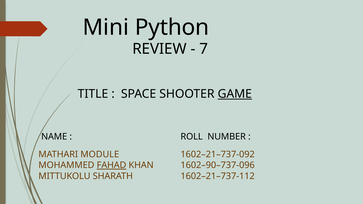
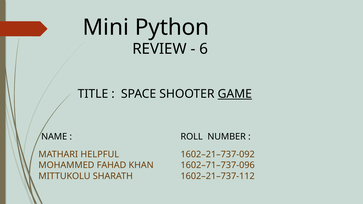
7: 7 -> 6 (204, 49)
MODULE: MODULE -> HELPFUL (100, 154)
FAHAD underline: present -> none (111, 165)
1602–90–737-096: 1602–90–737-096 -> 1602–71–737-096 (218, 165)
